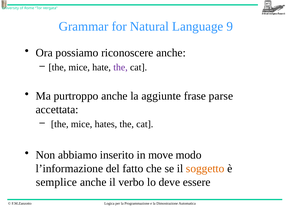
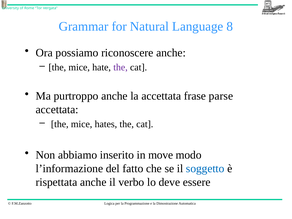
9: 9 -> 8 (230, 26)
la aggiunte: aggiunte -> accettata (161, 96)
soggetto colour: orange -> blue (205, 169)
semplice: semplice -> rispettata (57, 182)
